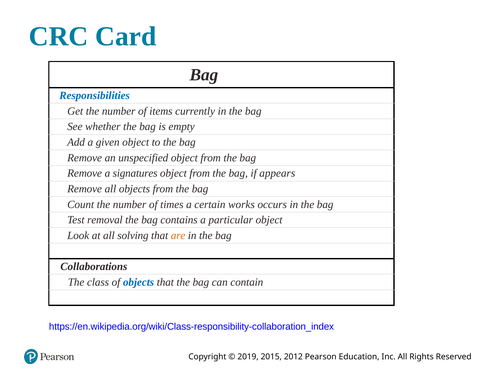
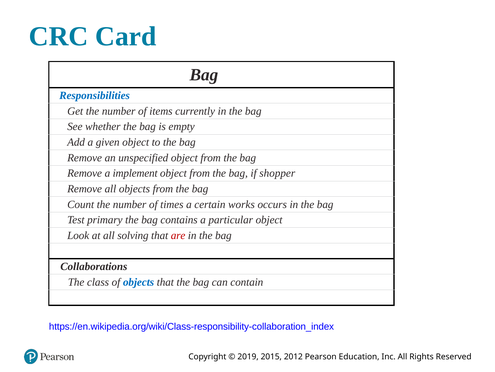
signatures: signatures -> implement (135, 173)
appears: appears -> shopper (277, 173)
removal: removal -> primary (105, 219)
are colour: orange -> red (178, 235)
